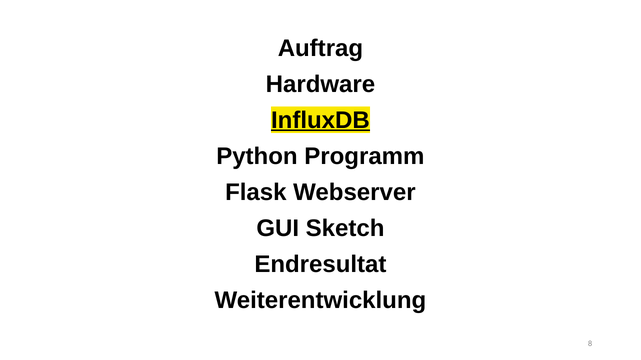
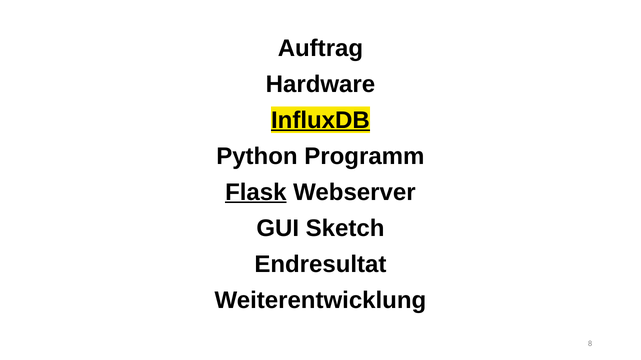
Flask underline: none -> present (256, 192)
